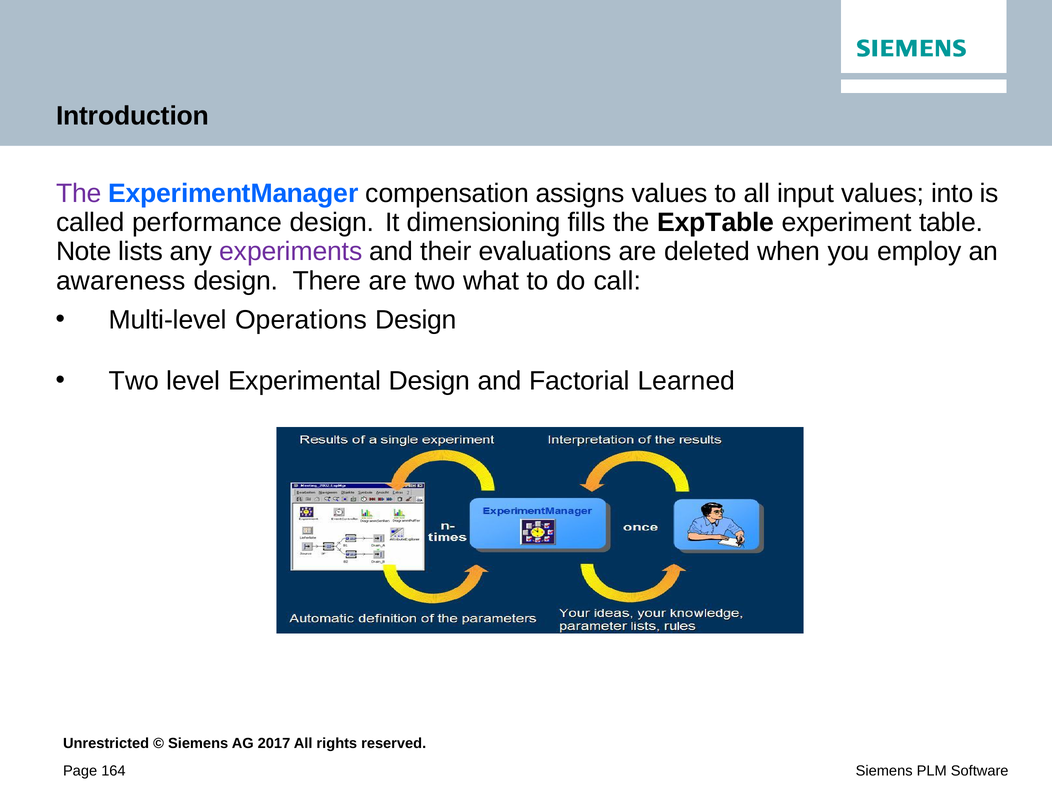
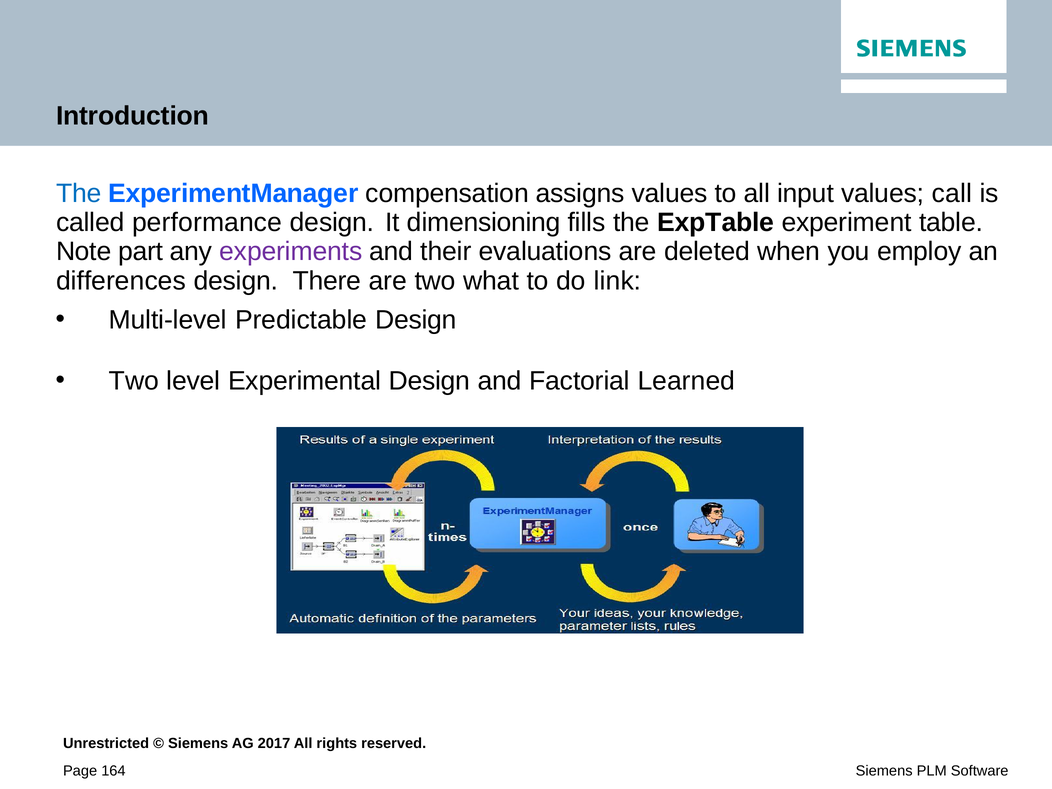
The colour: purple -> blue (79, 193)
into: into -> call (952, 193)
lists: lists -> part (141, 252)
awareness: awareness -> differences (121, 281)
call: call -> link (617, 281)
Operations: Operations -> Predictable (301, 320)
